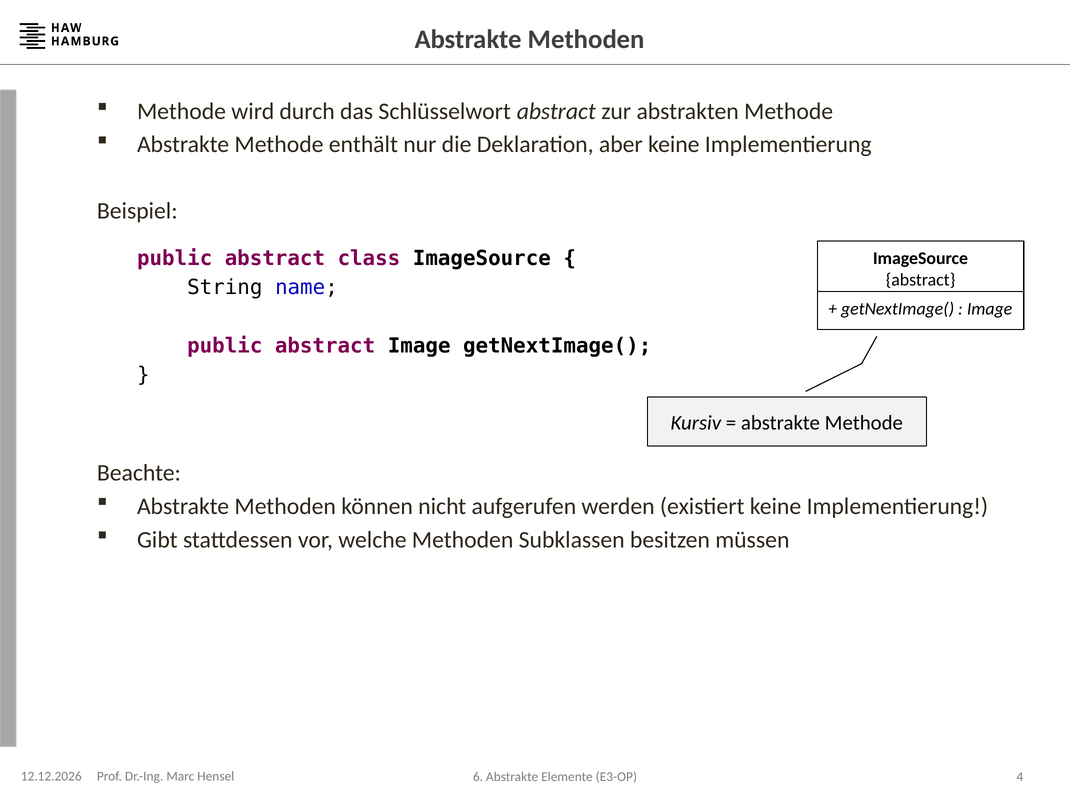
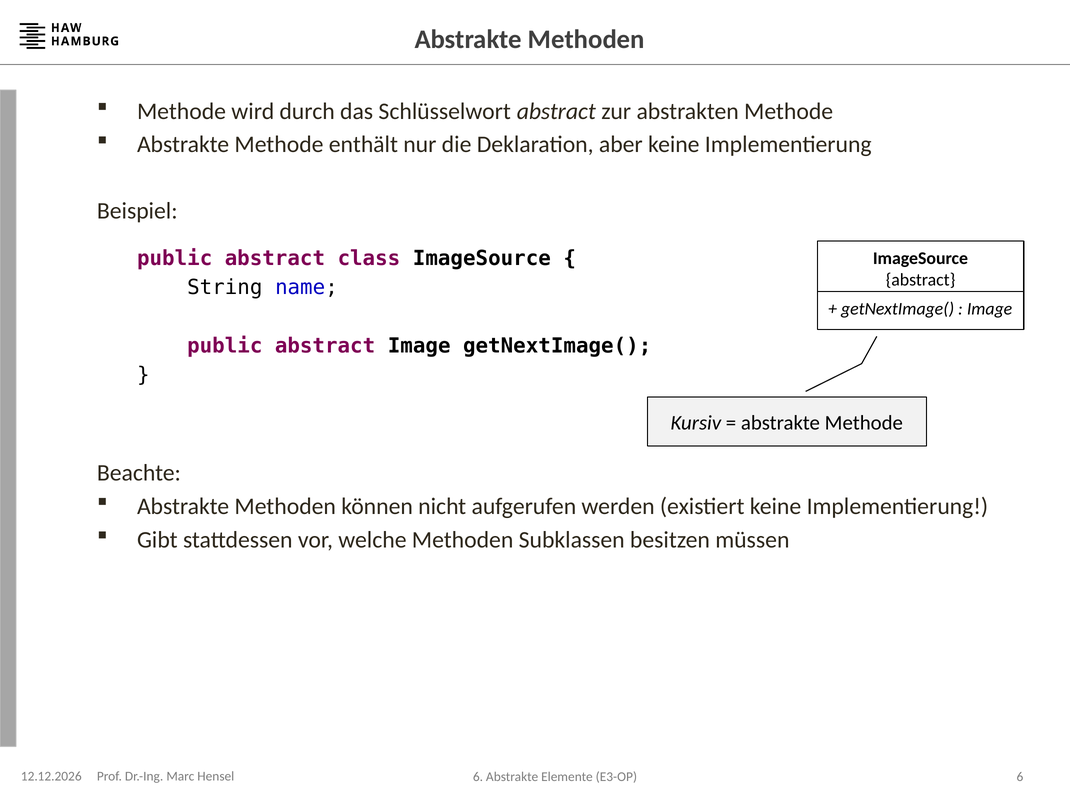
Hensel 4: 4 -> 6 (1020, 777)
